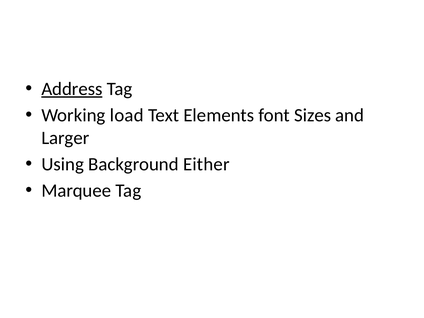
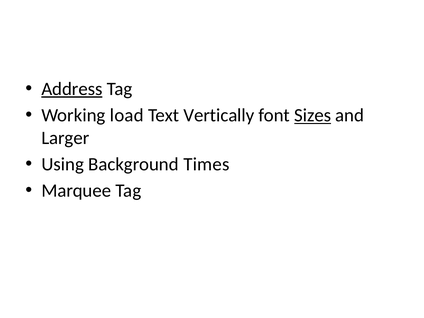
Elements: Elements -> Vertically (219, 115)
Sizes underline: none -> present (313, 115)
Either: Either -> Times (206, 164)
